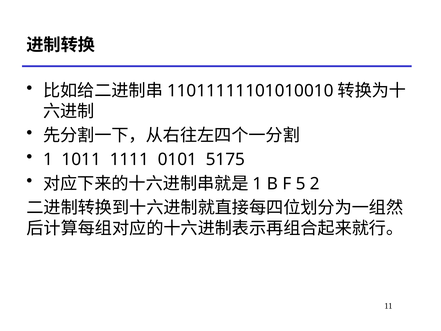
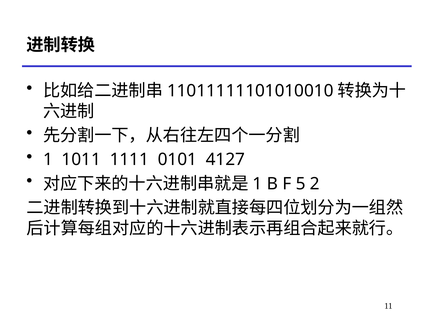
5175: 5175 -> 4127 (225, 160)
